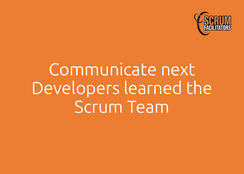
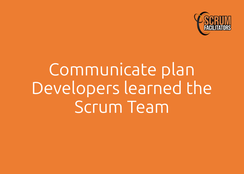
next: next -> plan (178, 70)
